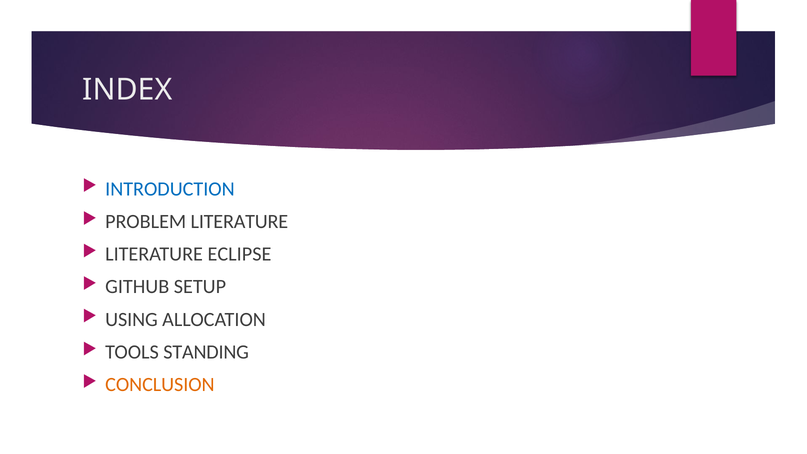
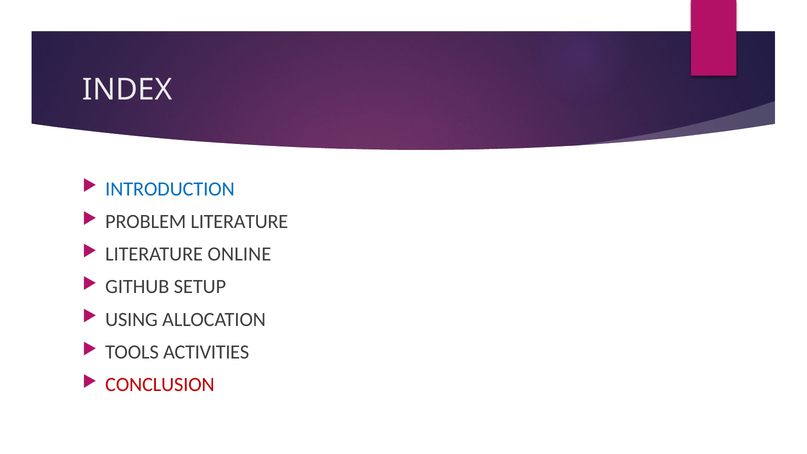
ECLIPSE: ECLIPSE -> ONLINE (239, 254)
STANDING: STANDING -> ACTIVITIES (206, 352)
CONCLUSION colour: orange -> red (160, 385)
